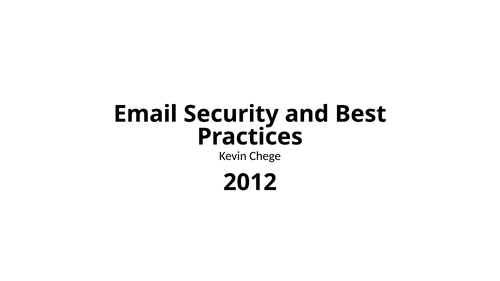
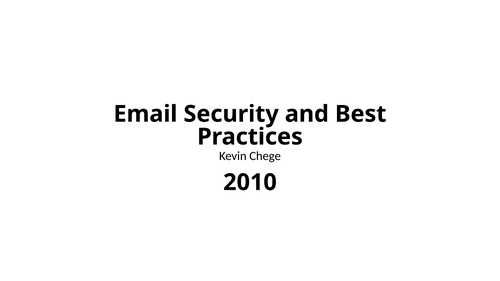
2012: 2012 -> 2010 (250, 182)
